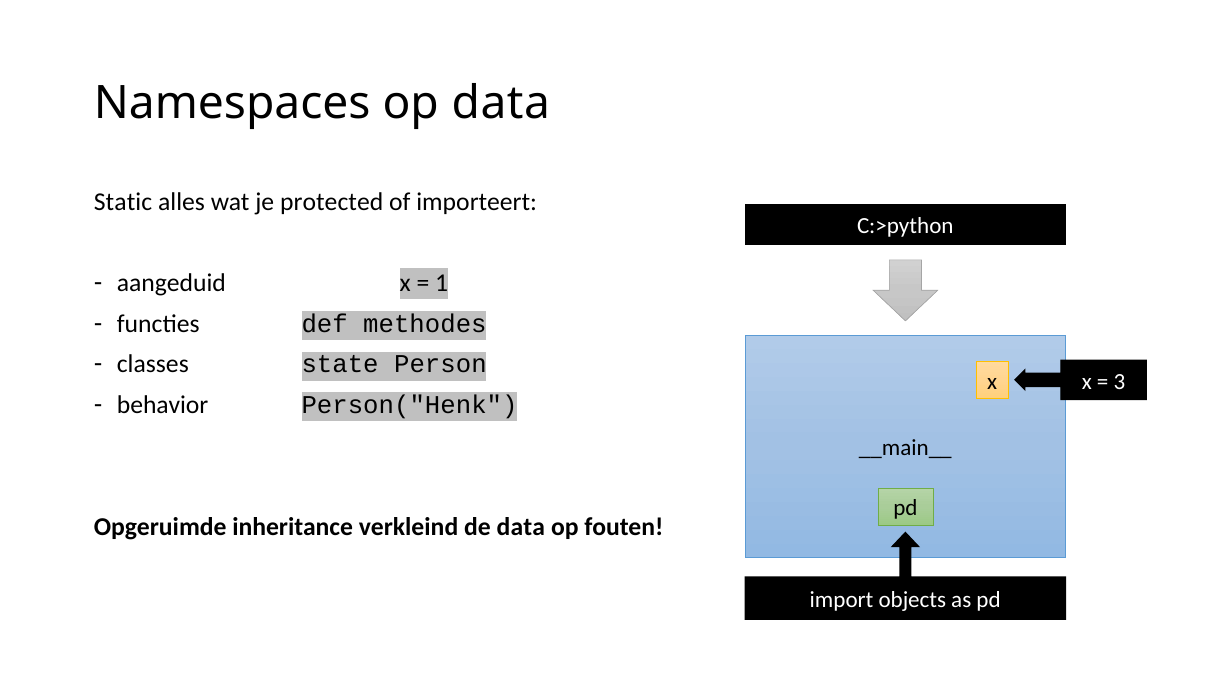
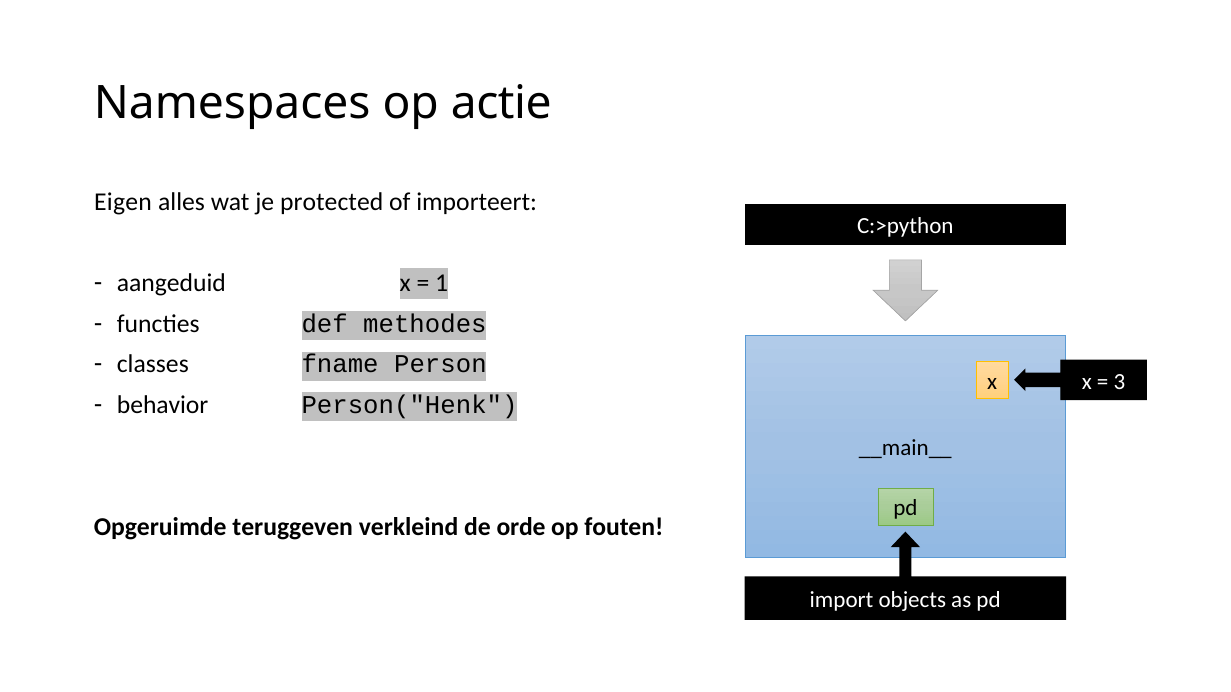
op data: data -> actie (501, 103)
Static: Static -> Eigen (123, 203)
state: state -> fname (340, 365)
inheritance: inheritance -> teruggeven (293, 527)
de data: data -> orde (521, 527)
